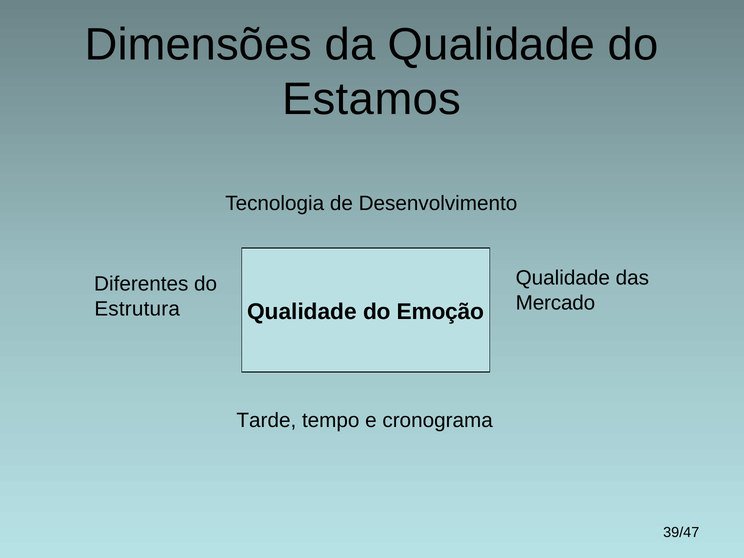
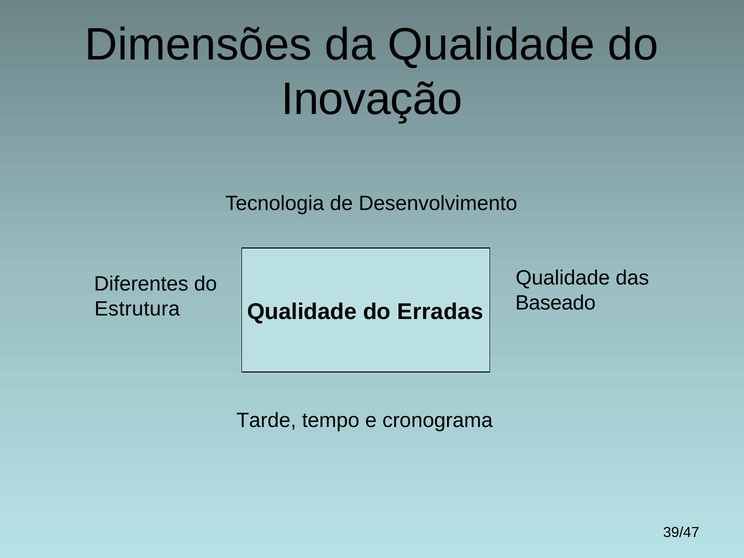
Estamos: Estamos -> Inovação (372, 99)
Mercado: Mercado -> Baseado (555, 303)
Emoção: Emoção -> Erradas (440, 312)
